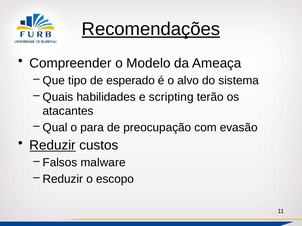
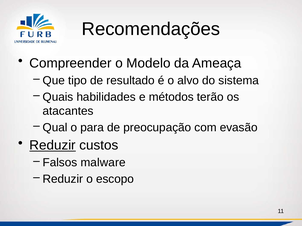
Recomendações underline: present -> none (151, 29)
esperado: esperado -> resultado (131, 81)
scripting: scripting -> métodos (171, 97)
